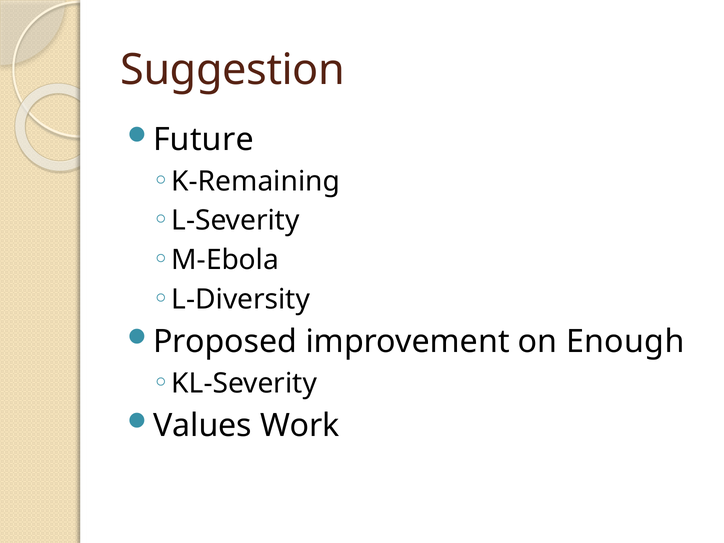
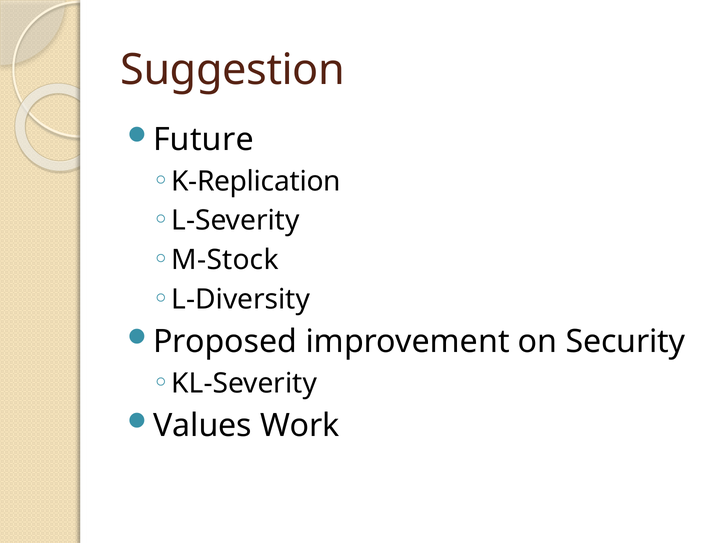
K-Remaining: K-Remaining -> K-Replication (256, 181)
M-Ebola: M-Ebola -> M-Stock (225, 260)
Enough: Enough -> Security (625, 342)
